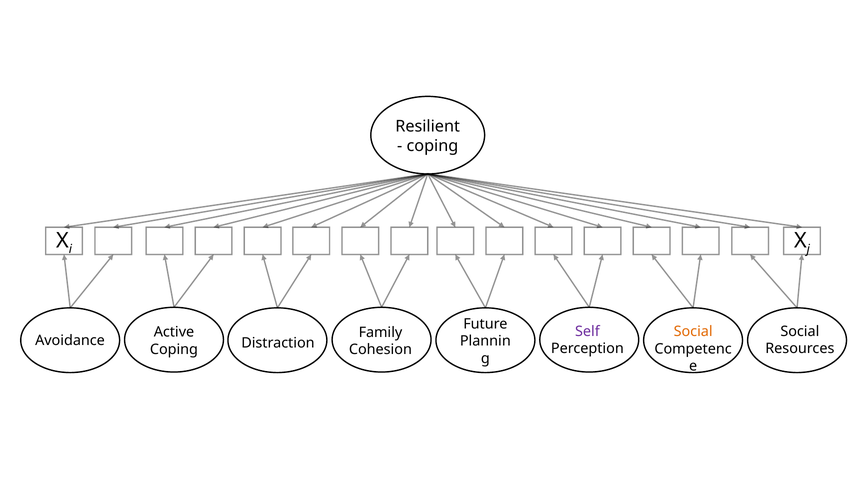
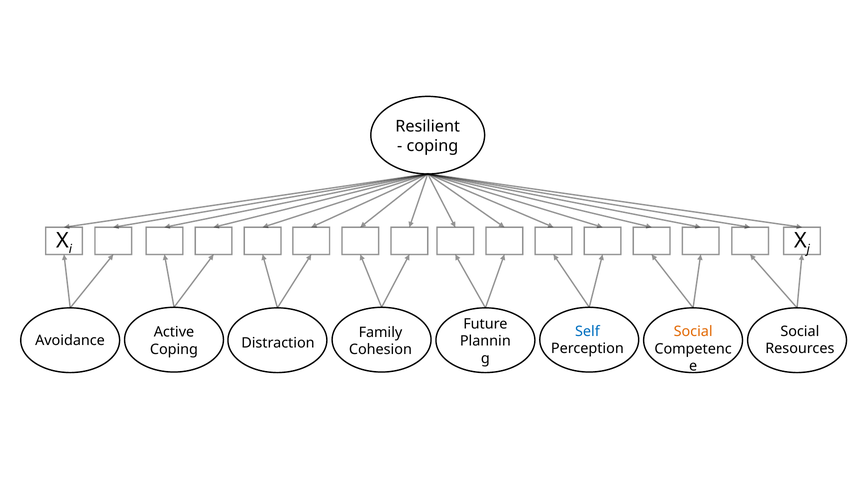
Self colour: purple -> blue (587, 331)
